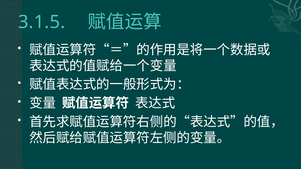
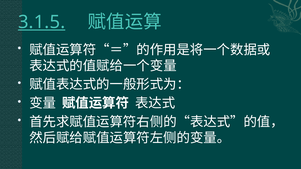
3.1.5 underline: none -> present (42, 22)
